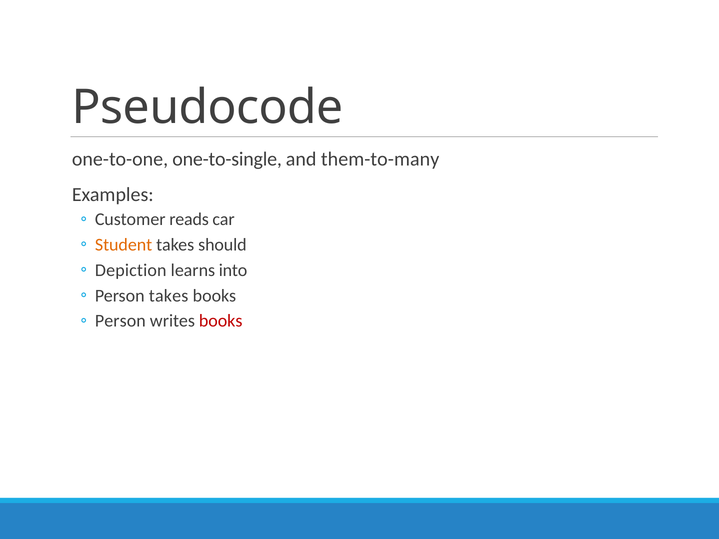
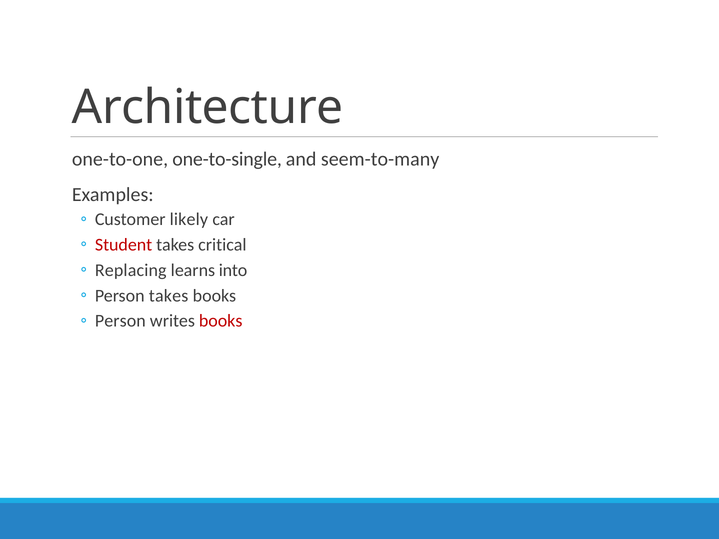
Pseudocode: Pseudocode -> Architecture (208, 107)
them-to-many: them-to-many -> seem-to-many (380, 159)
reads: reads -> likely (189, 219)
Student colour: orange -> red (124, 245)
should: should -> critical (222, 245)
Depiction: Depiction -> Replacing (131, 270)
